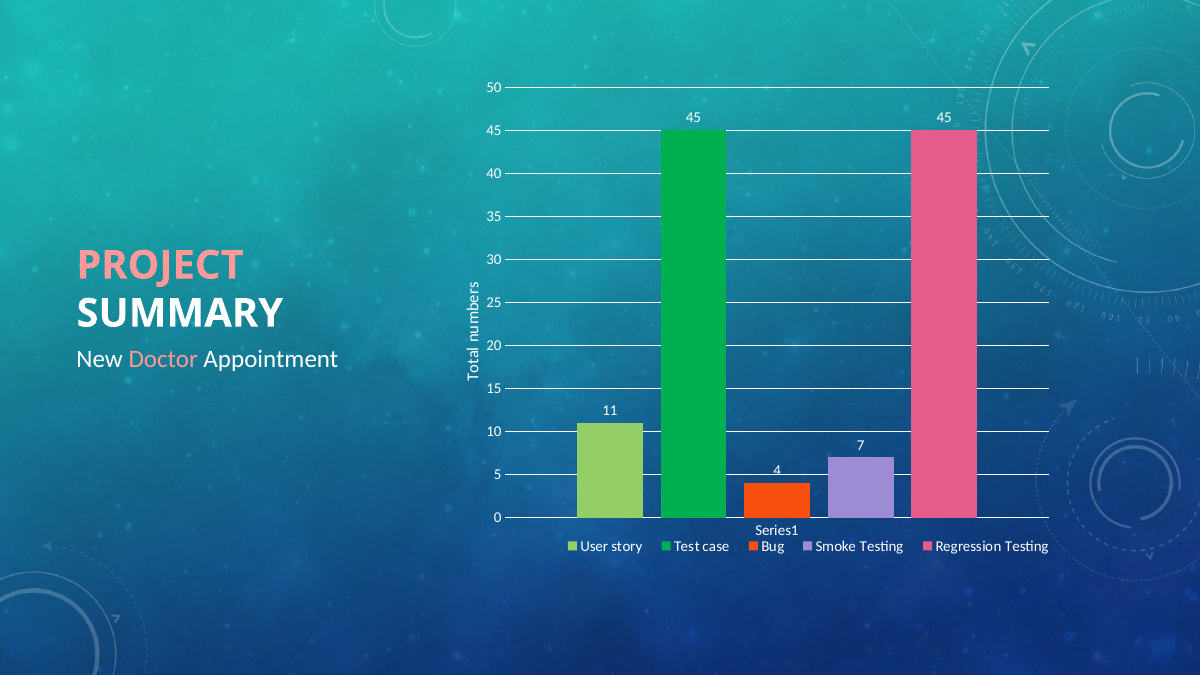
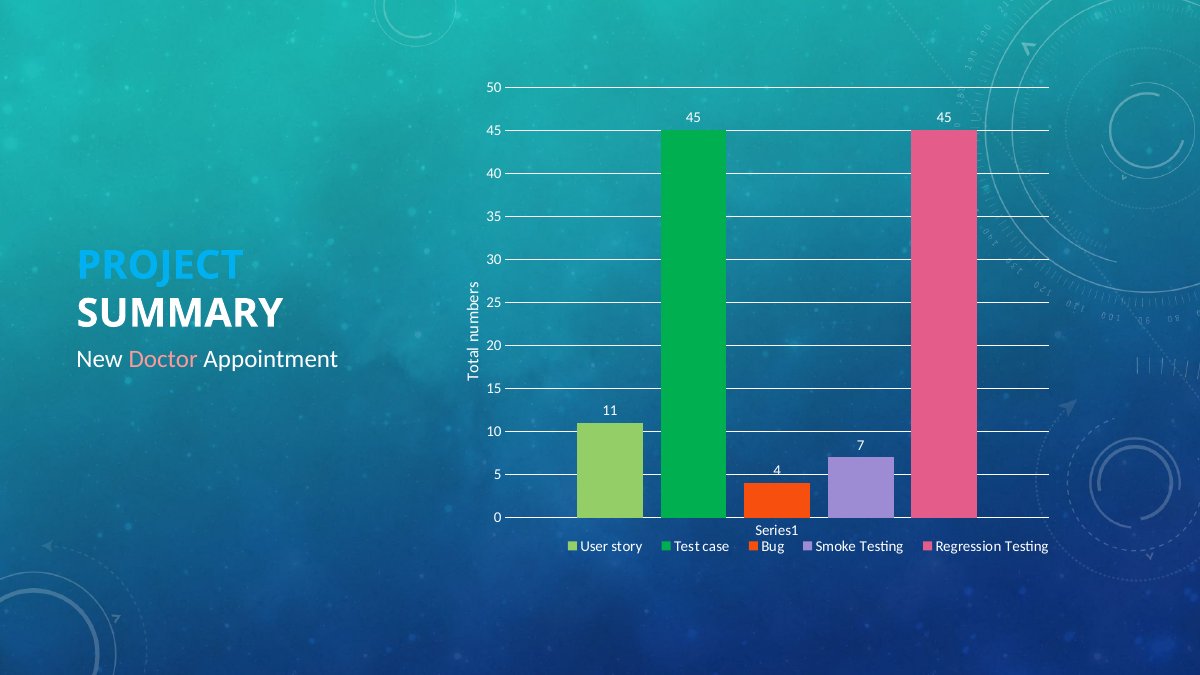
PROJECT colour: pink -> light blue (160, 265)
